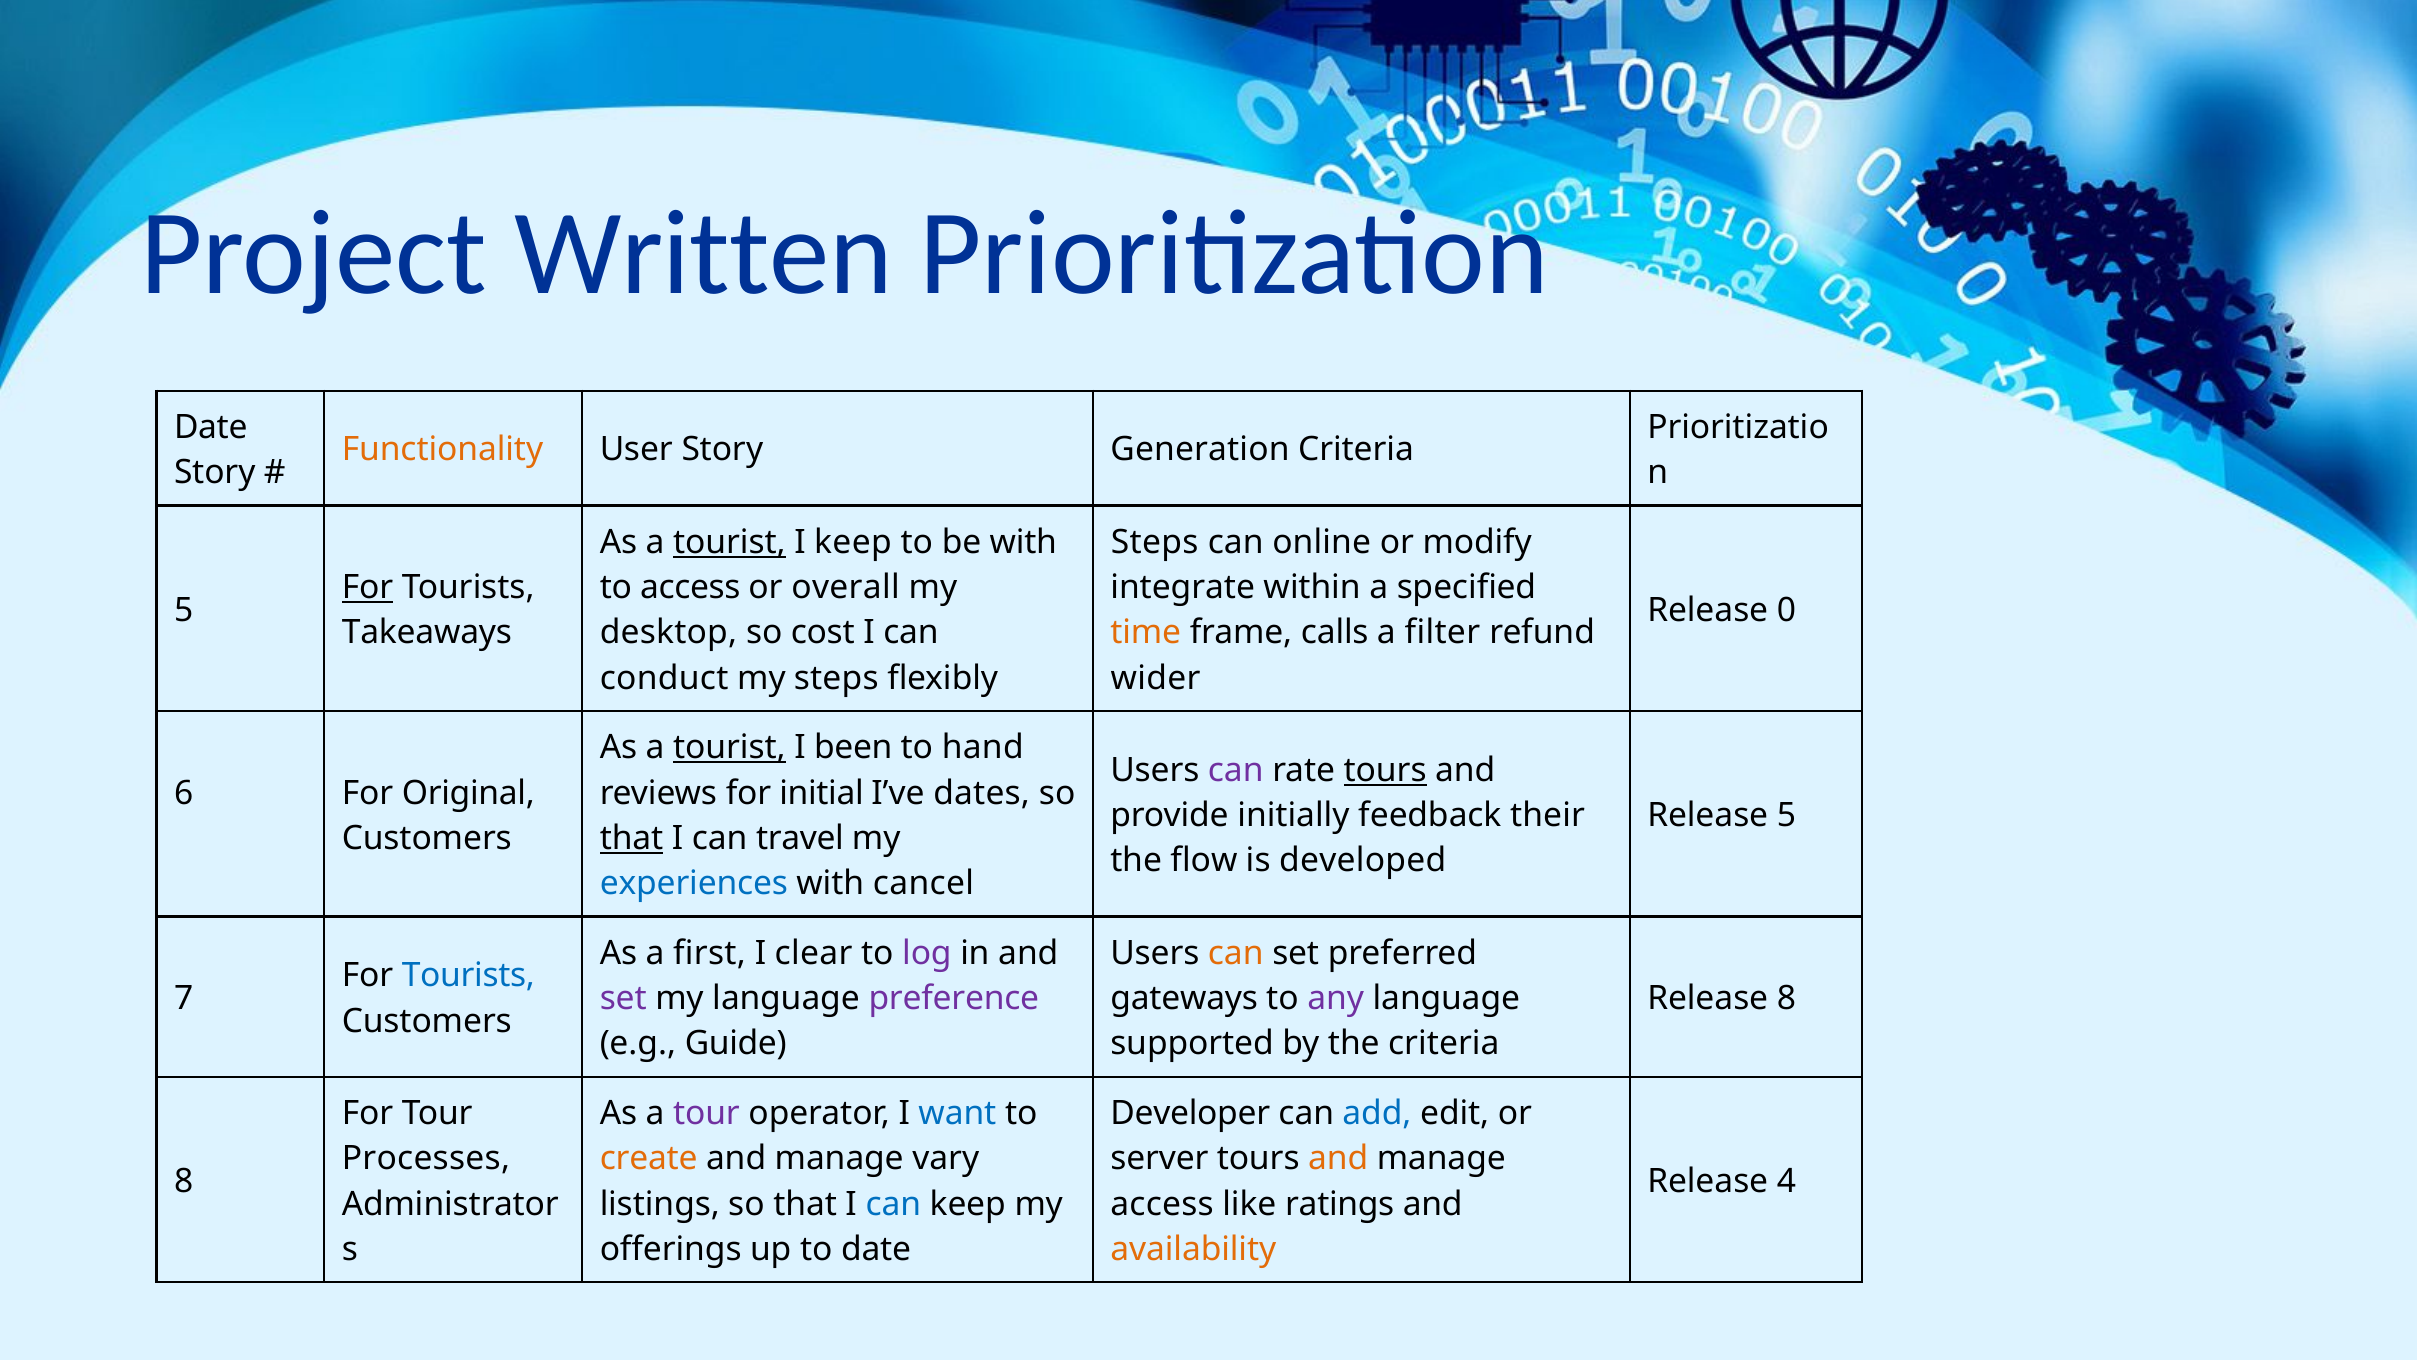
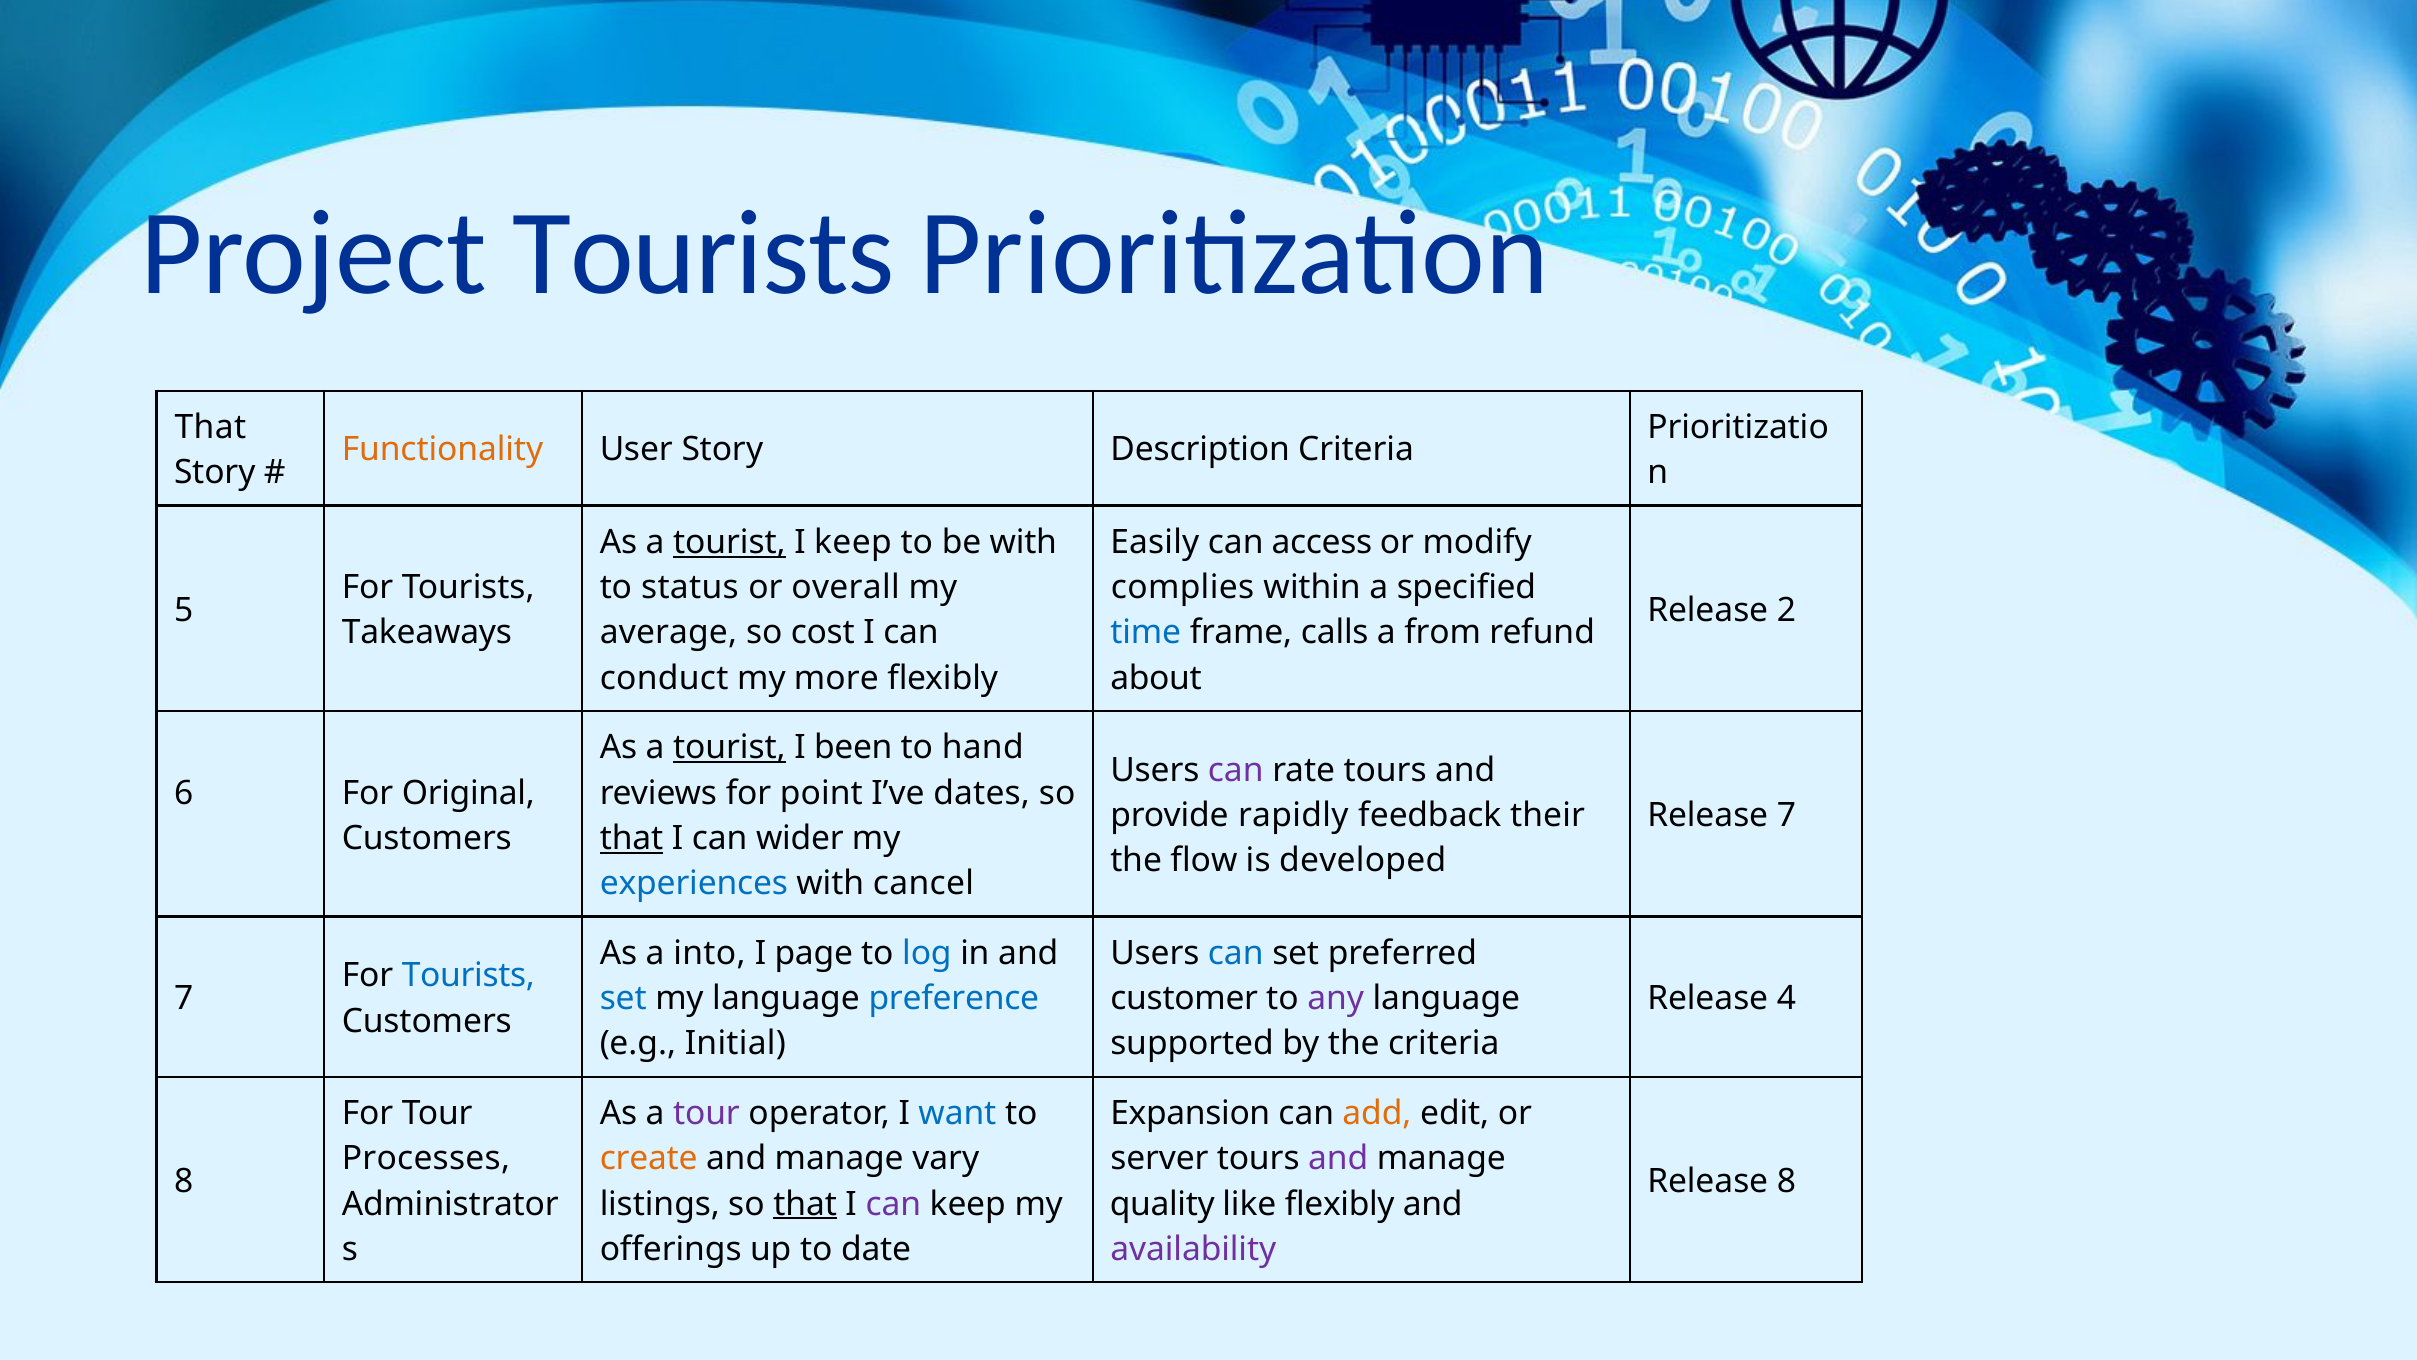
Project Written: Written -> Tourists (704, 254)
Date: Date -> That (210, 427)
Generation: Generation -> Description (1200, 450)
Steps: Steps -> Easily (1155, 542)
online: online -> access (1322, 542)
For underline: present -> none (368, 587)
to access: access -> status (690, 587)
integrate: integrate -> complies (1183, 587)
0: 0 -> 2 (1786, 610)
desktop: desktop -> average (668, 633)
time colour: orange -> blue (1146, 633)
filter: filter -> from (1443, 633)
my steps: steps -> more (836, 678)
wider: wider -> about (1156, 678)
tours underline: present -> none (1385, 770)
initial: initial -> point (821, 793)
initially: initially -> rapidly (1293, 815)
Release 5: 5 -> 7 (1786, 815)
travel: travel -> wider (800, 838)
first: first -> into (709, 953)
clear: clear -> page (814, 953)
log colour: purple -> blue (927, 953)
can colour: orange -> blue (1236, 953)
set colour: purple -> blue (623, 998)
preference colour: purple -> blue (954, 998)
gateways: gateways -> customer (1184, 998)
Release 8: 8 -> 4 (1786, 998)
Guide: Guide -> Initial (735, 1043)
Developer: Developer -> Expansion (1190, 1113)
add colour: blue -> orange (1377, 1113)
and colour: orange -> purple (1338, 1158)
Release 4: 4 -> 8 (1786, 1181)
that underline: none -> present (805, 1204)
can colour: blue -> purple (893, 1204)
access: access -> quality (1162, 1204)
like ratings: ratings -> flexibly (1340, 1204)
availability colour: orange -> purple (1193, 1249)
